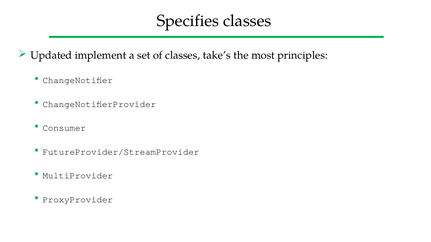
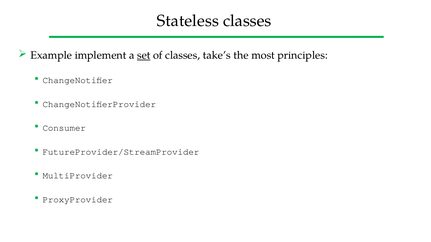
Specifies: Specifies -> Stateless (188, 21)
Updated: Updated -> Example (51, 55)
set underline: none -> present (144, 55)
